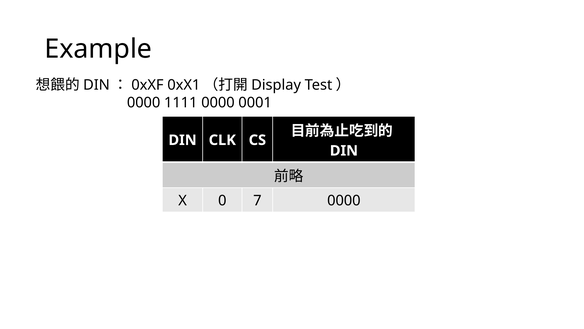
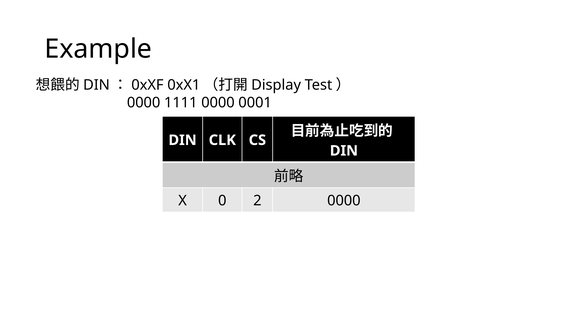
7: 7 -> 2 (257, 200)
